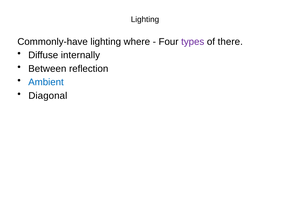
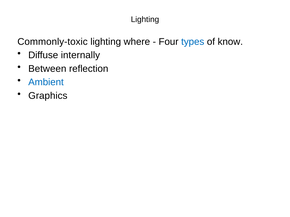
Commonly-have: Commonly-have -> Commonly-toxic (53, 42)
types colour: purple -> blue (193, 42)
there: there -> know (230, 42)
Diagonal: Diagonal -> Graphics (48, 96)
